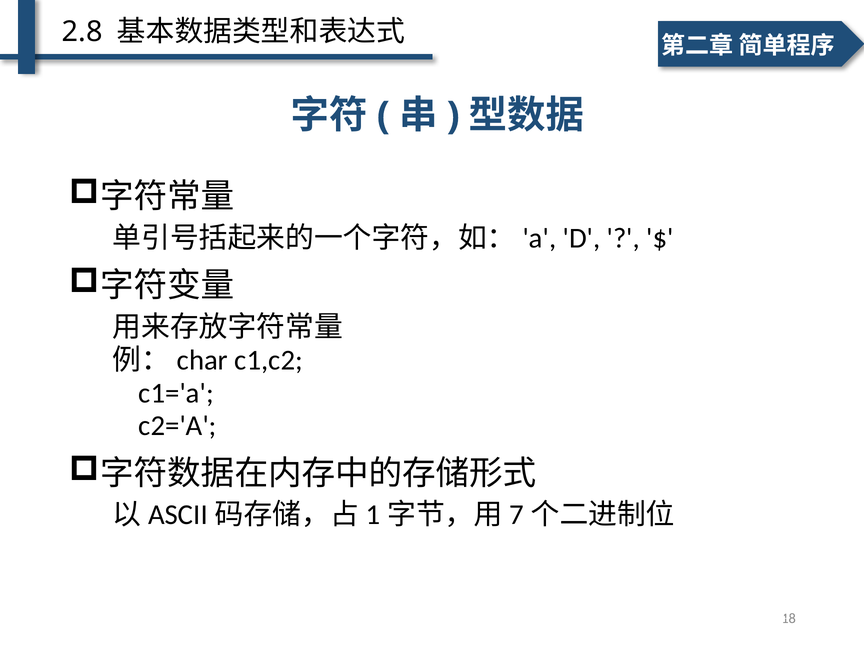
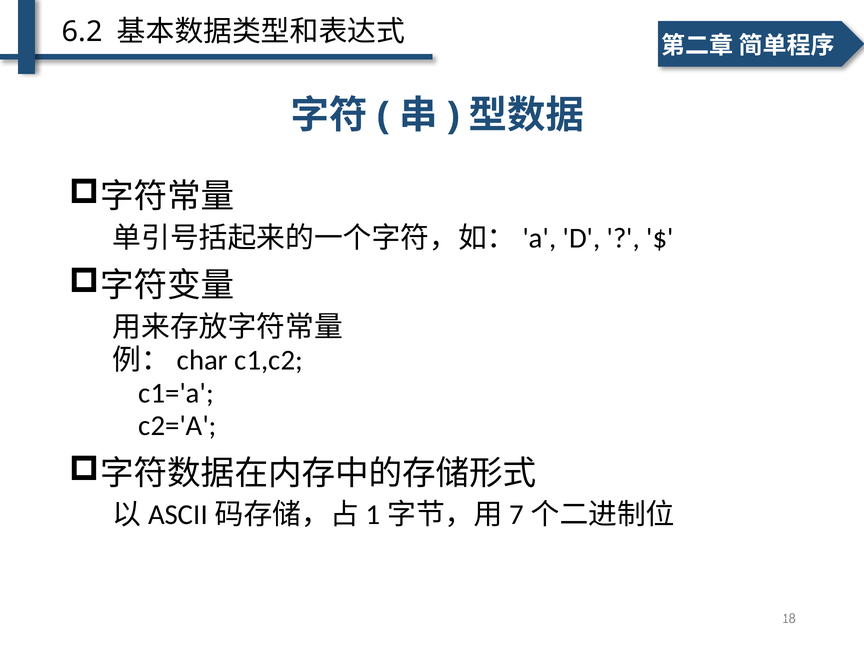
2.8: 2.8 -> 6.2 (82, 32)
